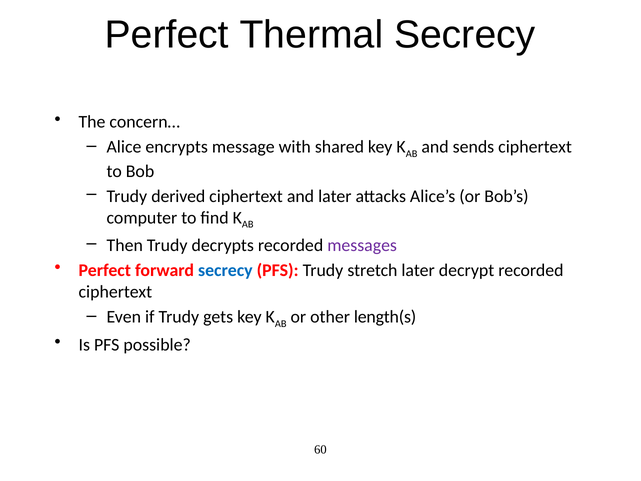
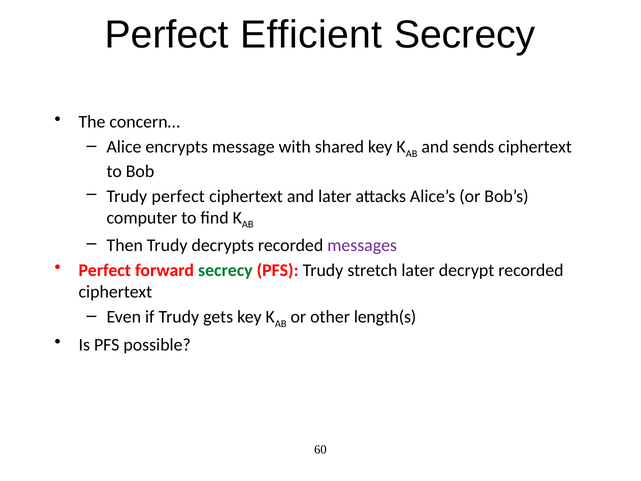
Thermal: Thermal -> Efficient (311, 35)
Trudy derived: derived -> perfect (178, 196)
secrecy colour: blue -> green (225, 270)
